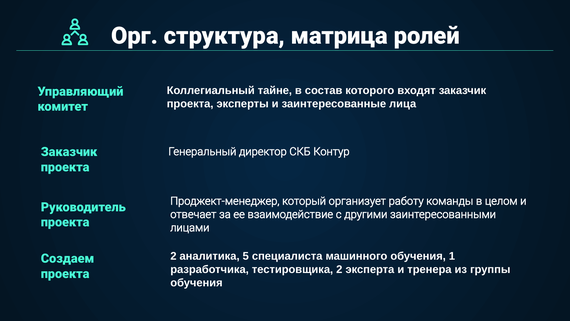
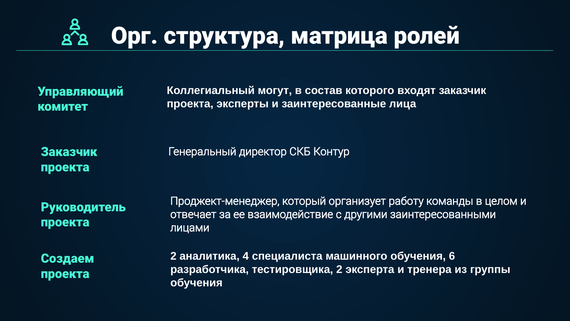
тайне: тайне -> могут (275, 90)
5: 5 -> 4 (246, 256)
1: 1 -> 6 (452, 256)
